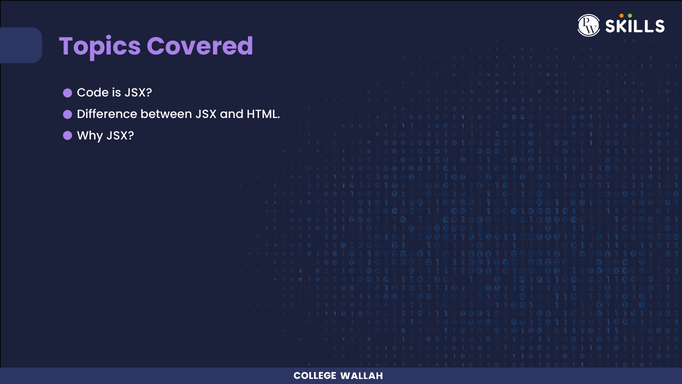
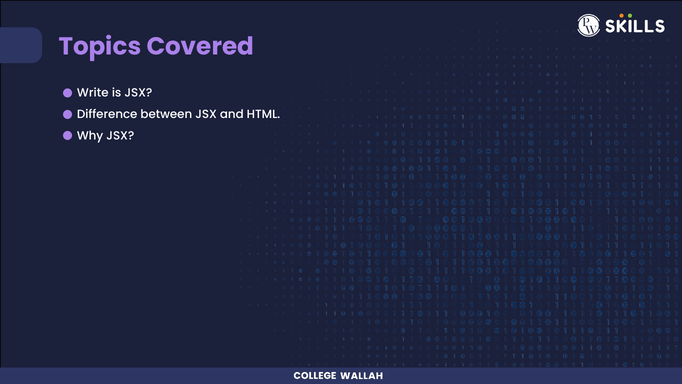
Code: Code -> Write (93, 93)
